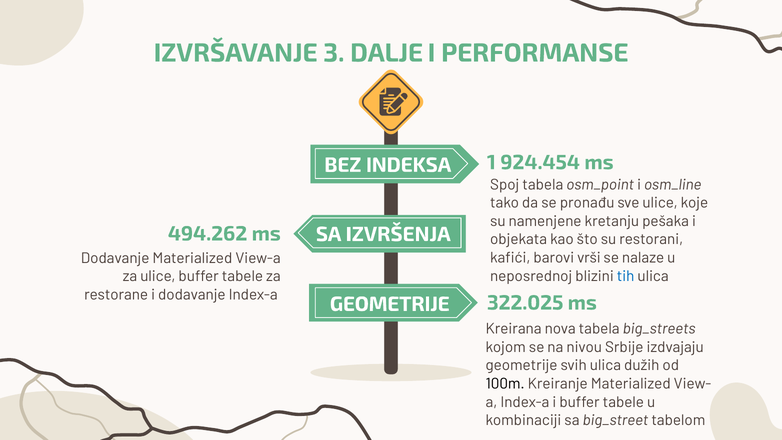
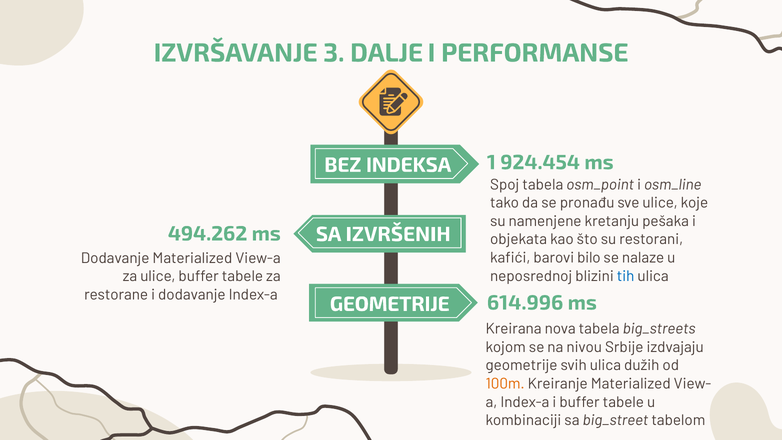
IZVRŠENJA: IZVRŠENJA -> IZVRŠENIH (398, 234)
vrši: vrši -> bilo (589, 258)
322.025: 322.025 -> 614.996 (525, 303)
100m colour: black -> orange (505, 384)
